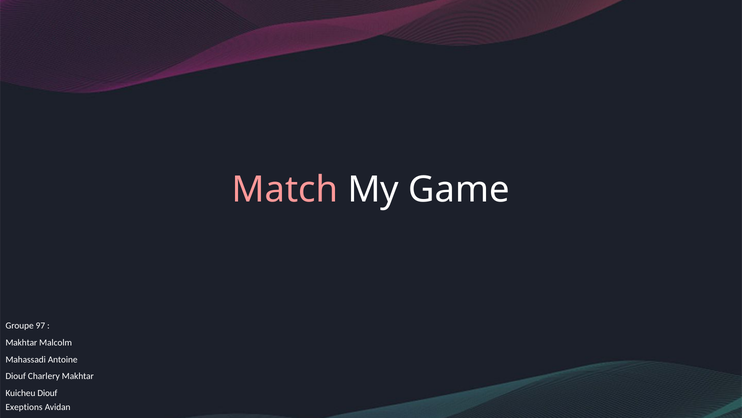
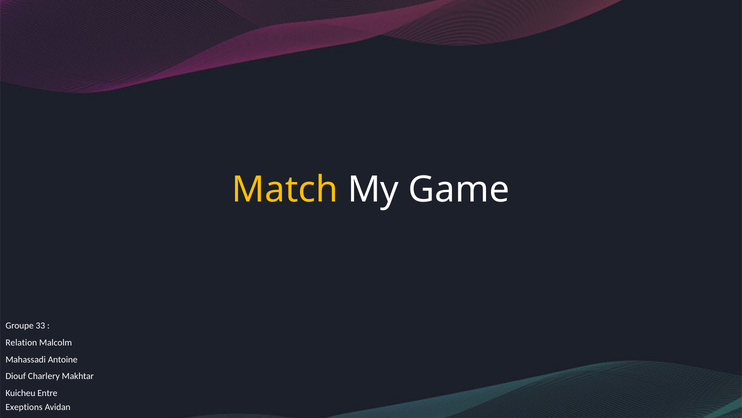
Match colour: pink -> yellow (285, 190)
97: 97 -> 33 (40, 325)
Makhtar: Makhtar -> Relation (21, 342)
Kuicheu Diouf: Diouf -> Entre (47, 392)
